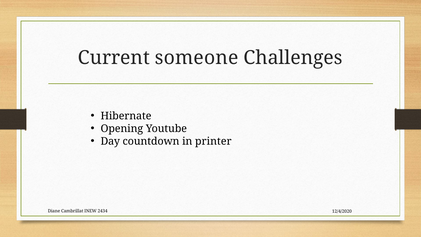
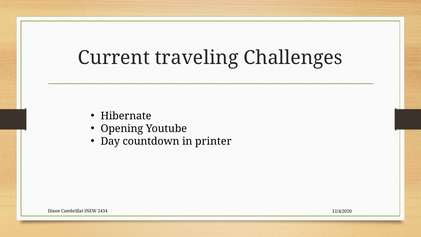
someone: someone -> traveling (197, 58)
